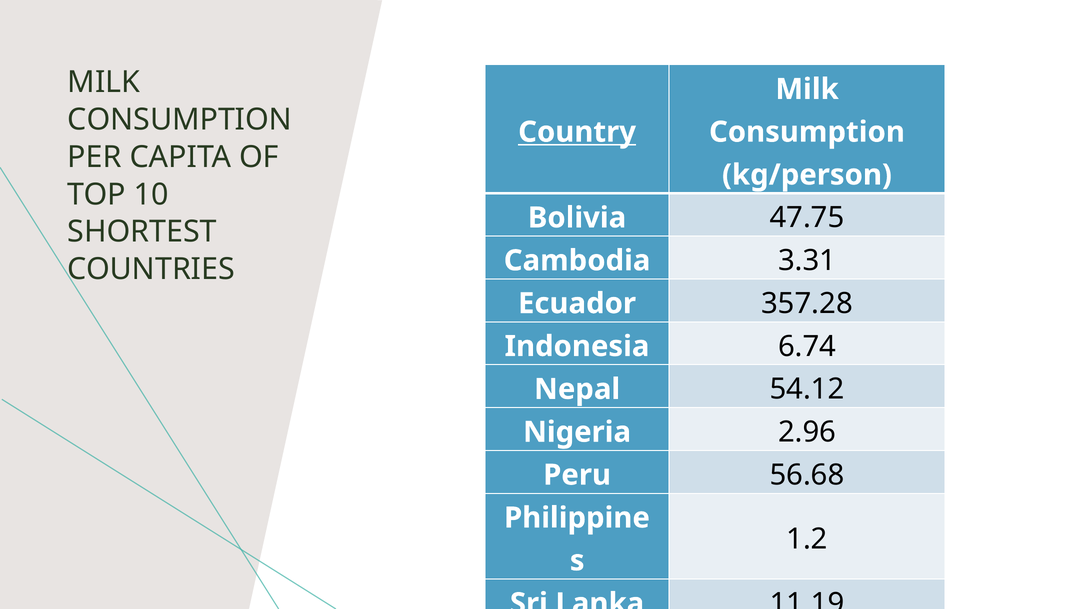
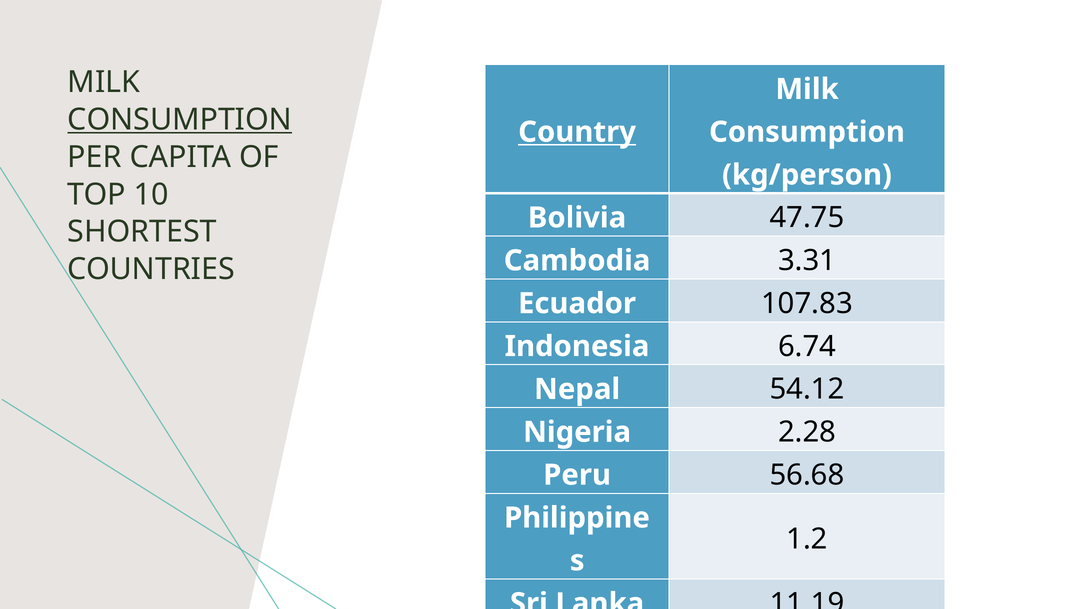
CONSUMPTION underline: none -> present (180, 120)
357.28: 357.28 -> 107.83 (807, 303)
2.96: 2.96 -> 2.28 (807, 432)
